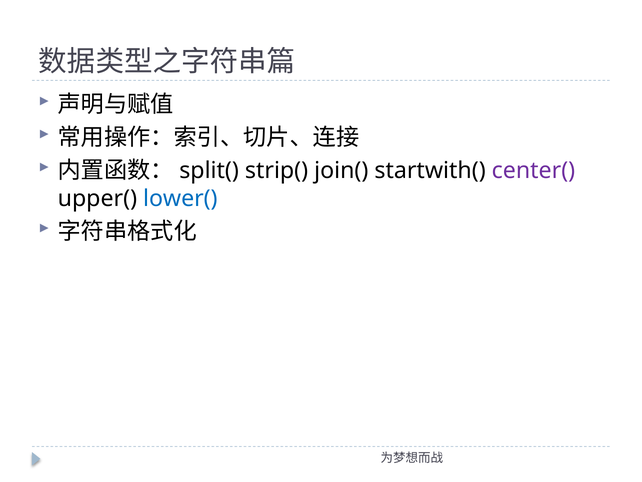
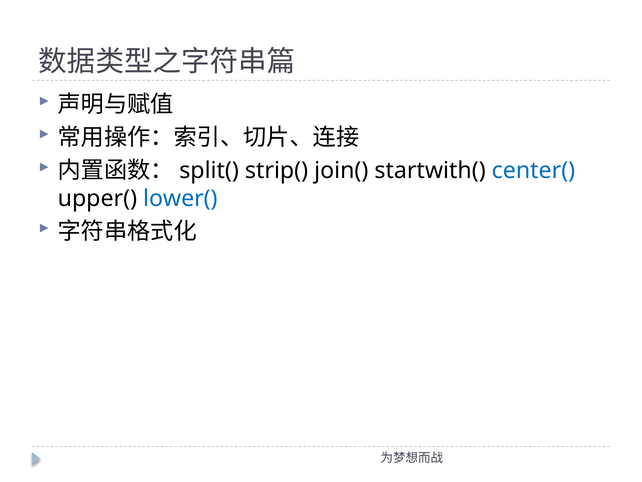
center( colour: purple -> blue (533, 171)
